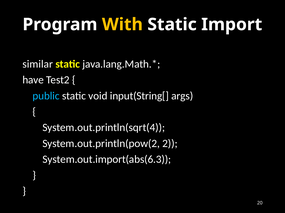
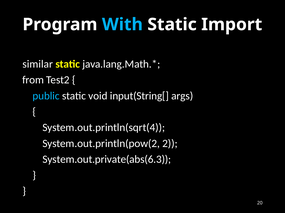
With colour: yellow -> light blue (122, 25)
have: have -> from (33, 80)
System.out.import(abs(6.3: System.out.import(abs(6.3 -> System.out.private(abs(6.3 (107, 160)
